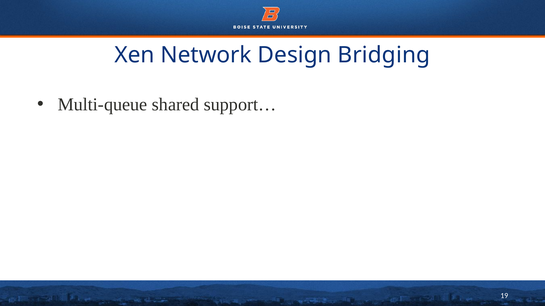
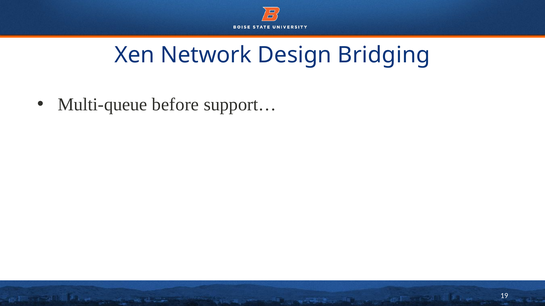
shared: shared -> before (175, 105)
